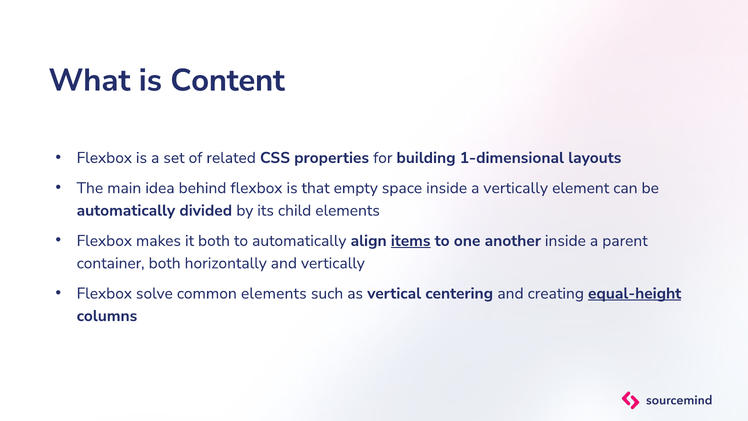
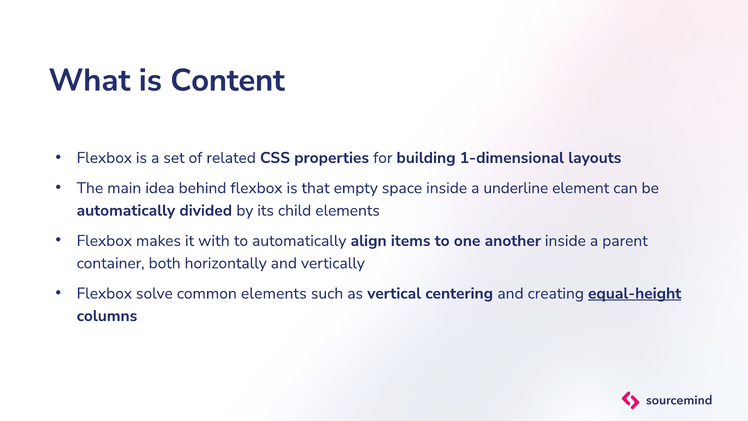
a vertically: vertically -> underline (516, 188)
it both: both -> with (214, 241)
items underline: present -> none (411, 241)
